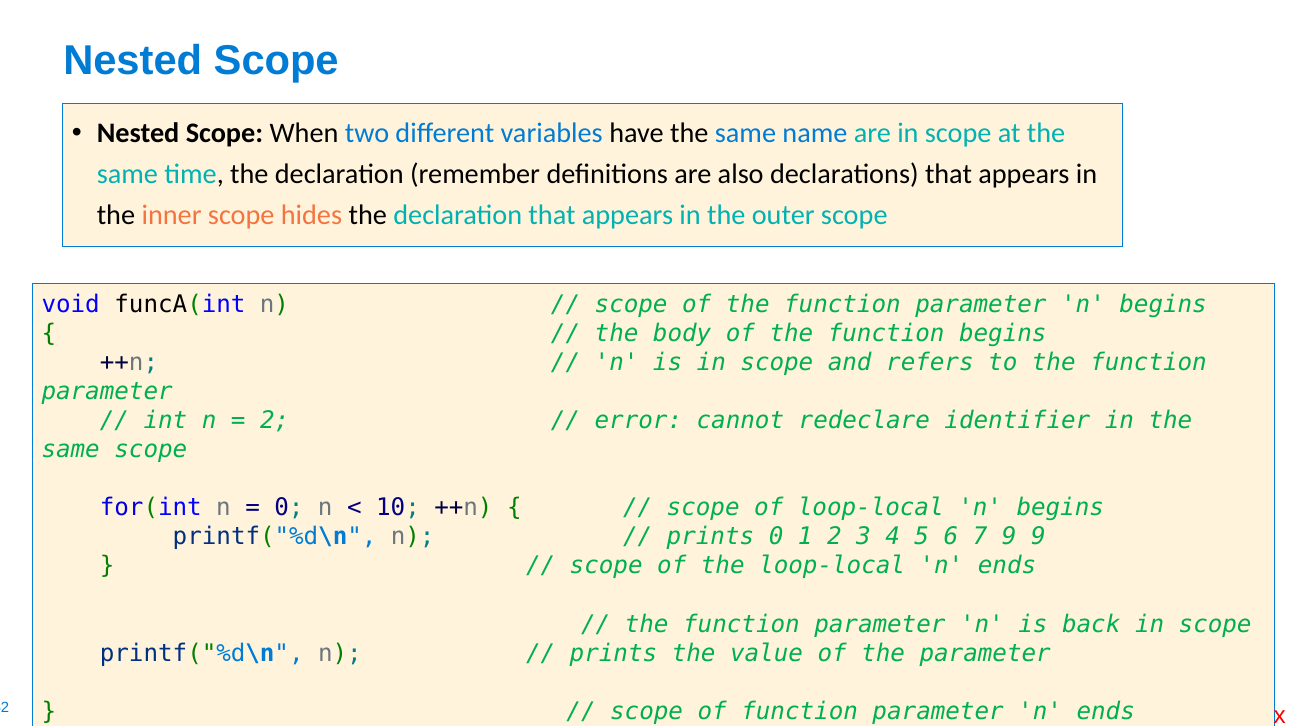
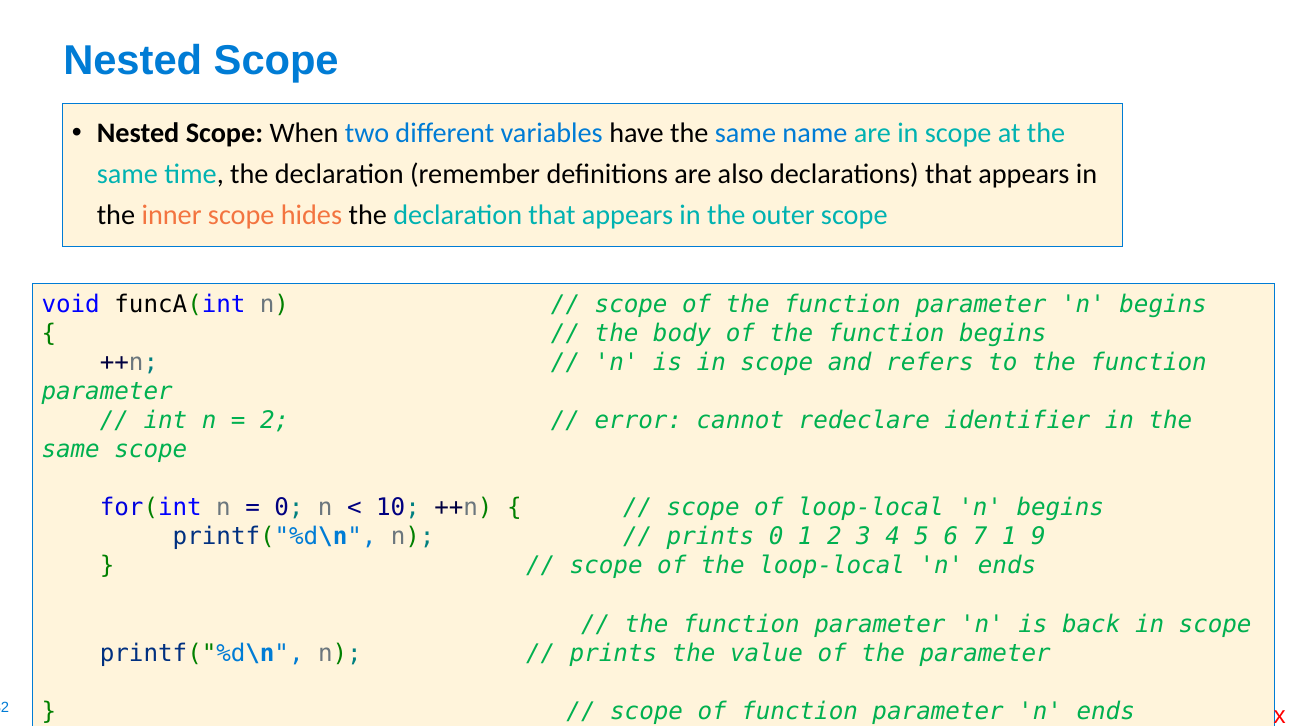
7 9: 9 -> 1 (1009, 538)
